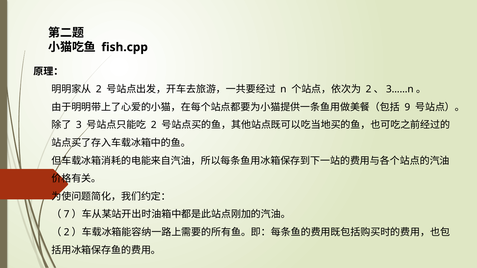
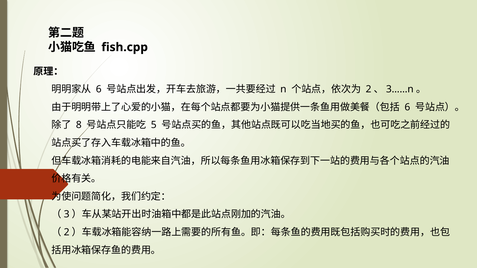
2: 2 -> 6 (99, 89)
9: 9 -> 6 (407, 107)
3: 3 -> 8 (79, 125)
2: 2 -> 5 (154, 125)
7: 7 -> 3 (67, 215)
